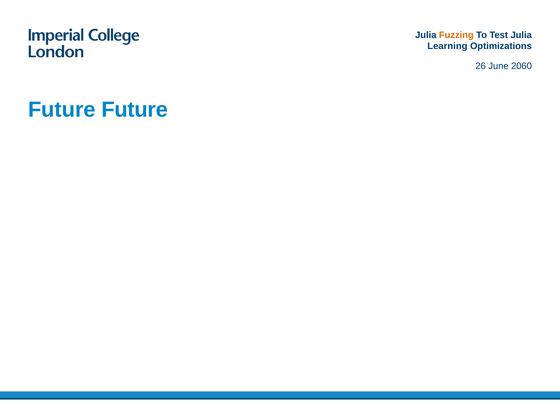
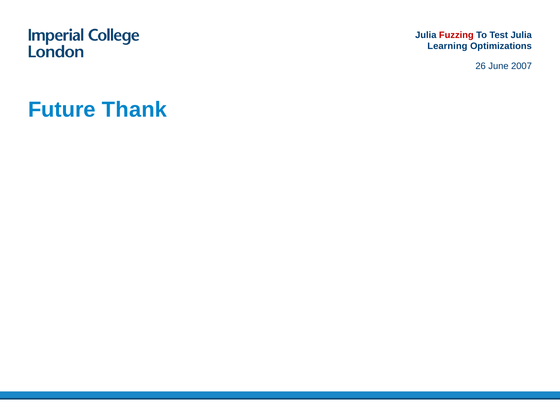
Fuzzing colour: orange -> red (456, 35)
2060: 2060 -> 2007 (521, 66)
Future Future: Future -> Thank (134, 110)
